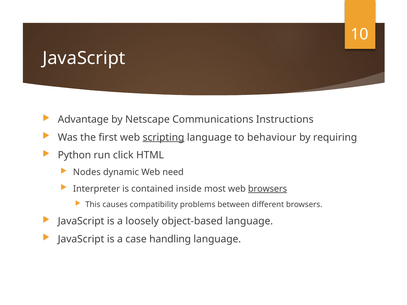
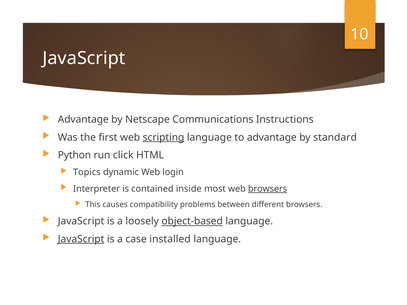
to behaviour: behaviour -> advantage (272, 138)
requiring: requiring -> standard (335, 138)
Nodes: Nodes -> Topics (87, 172)
need: need -> login (173, 172)
object-based underline: none -> present (192, 221)
JavaScript underline: none -> present (81, 239)
handling: handling -> installed (170, 239)
